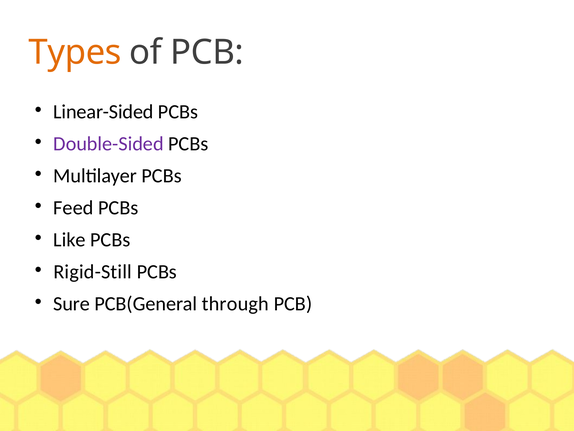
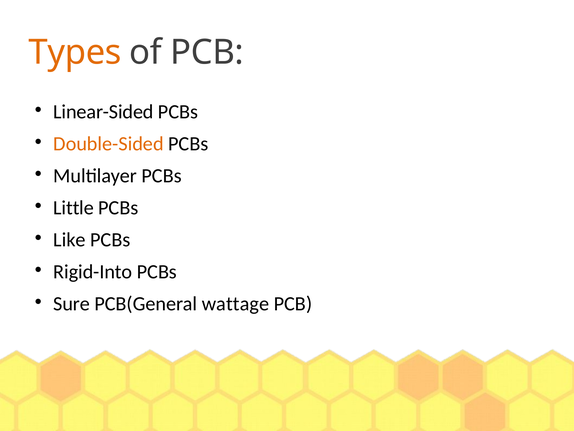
Double-Sided colour: purple -> orange (108, 144)
Feed: Feed -> Little (74, 208)
Rigid-Still: Rigid-Still -> Rigid-Into (93, 272)
through: through -> wattage (235, 304)
